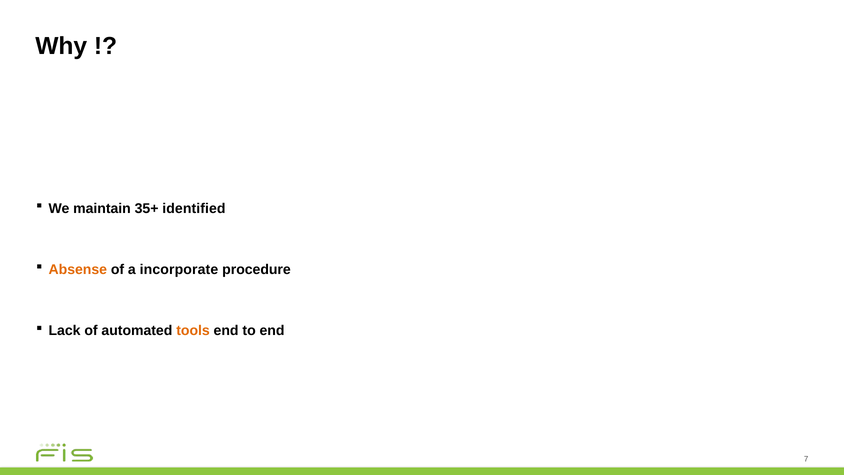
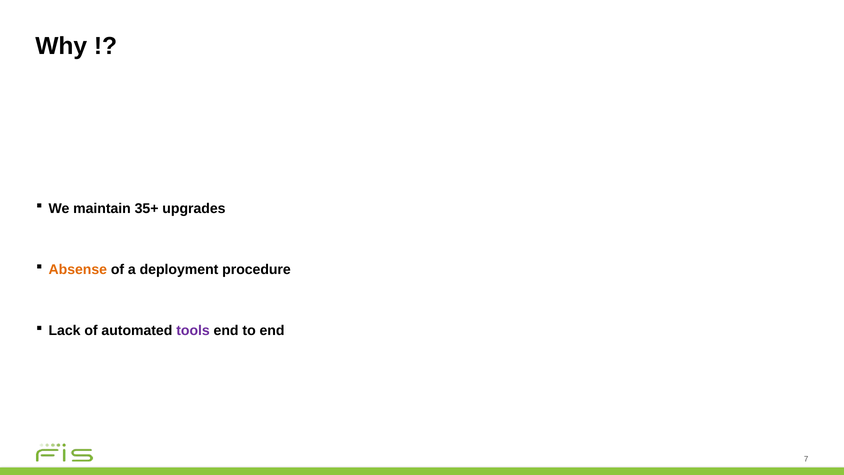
identified: identified -> upgrades (194, 208)
incorporate: incorporate -> deployment (179, 269)
tools colour: orange -> purple (193, 330)
